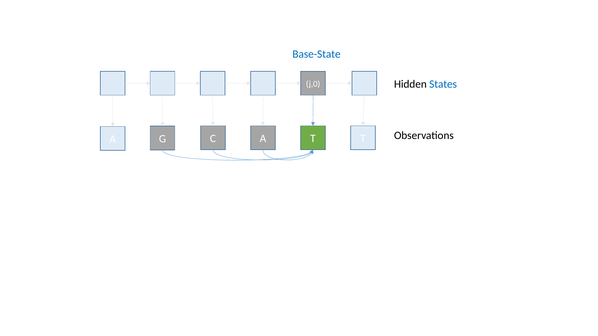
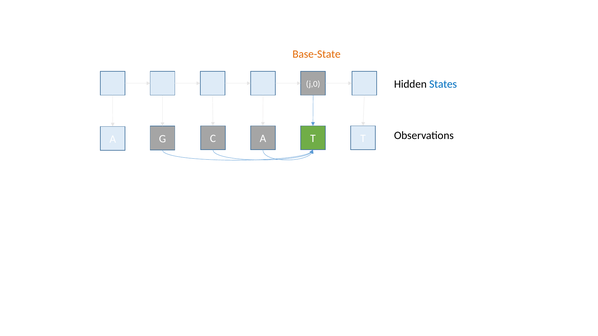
Base-State colour: blue -> orange (317, 54)
